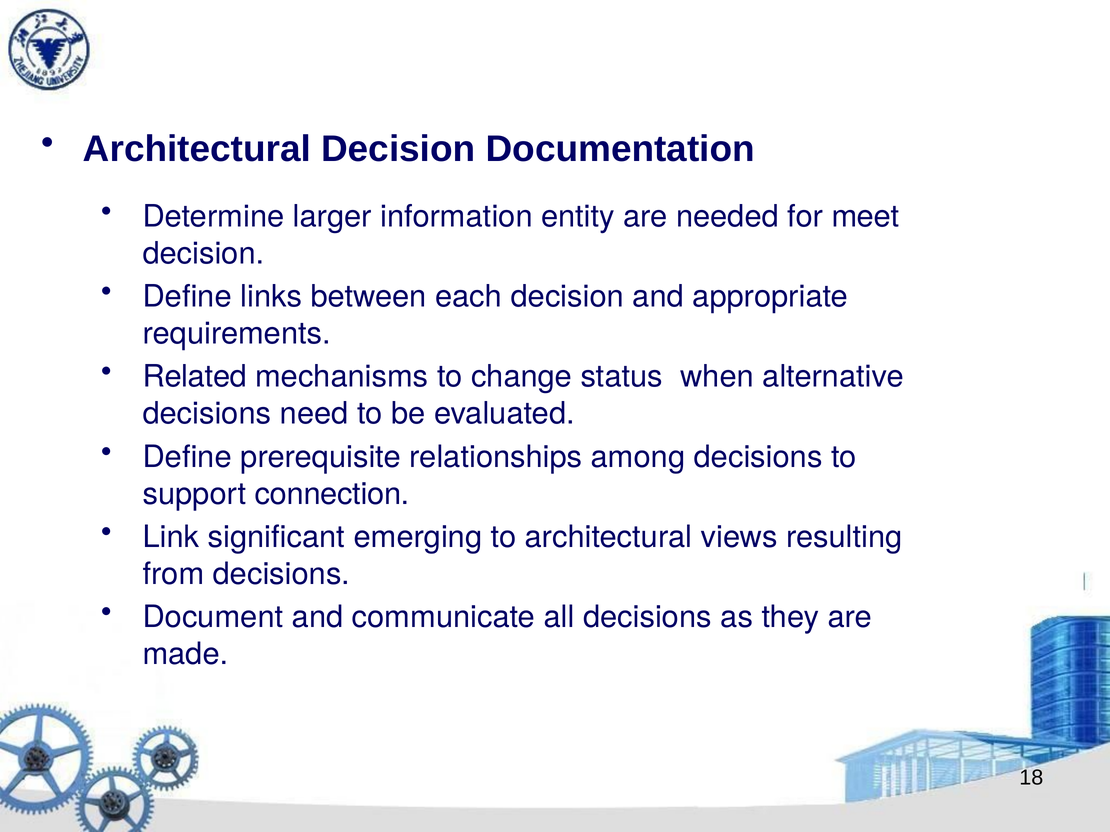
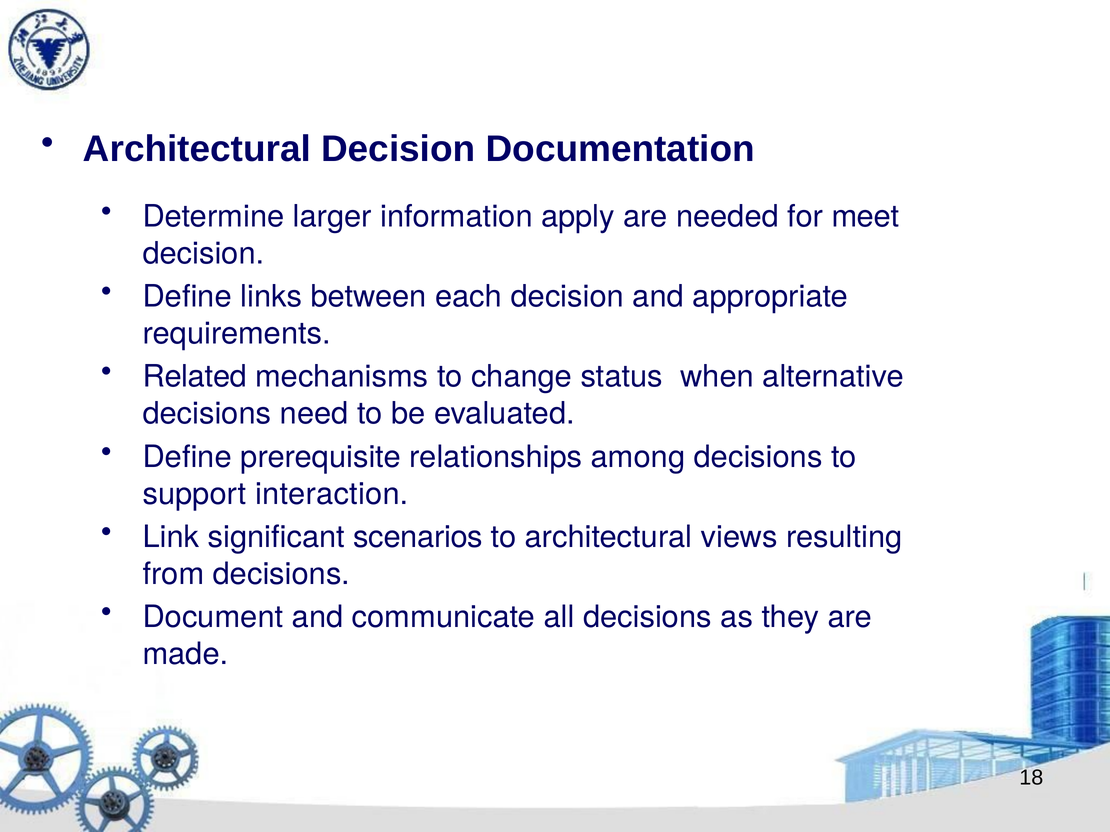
entity: entity -> apply (578, 217)
connection: connection -> interaction (332, 494)
emerging: emerging -> scenarios (418, 537)
